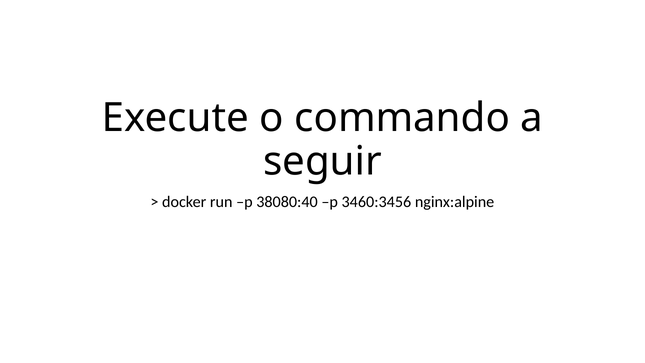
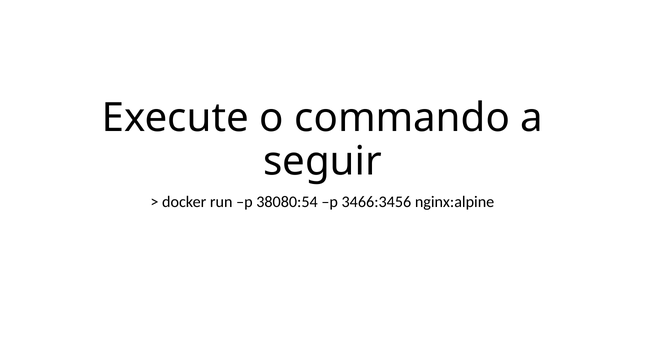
38080:40: 38080:40 -> 38080:54 (287, 202)
3460:3456: 3460:3456 -> 3466:3456 (376, 202)
